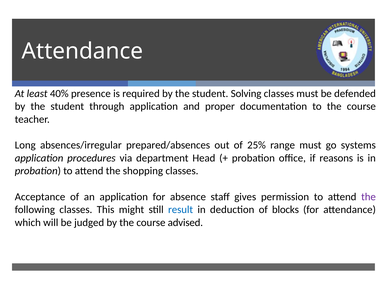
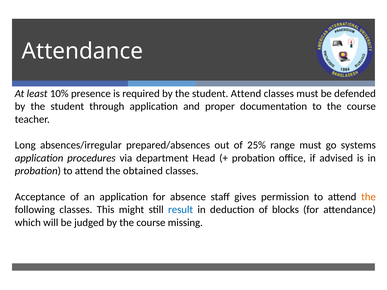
40%: 40% -> 10% (59, 94)
student Solving: Solving -> Attend (246, 94)
reasons: reasons -> advised (336, 158)
shopping: shopping -> obtained (143, 171)
the colour: purple -> orange (369, 197)
advised: advised -> missing (185, 223)
